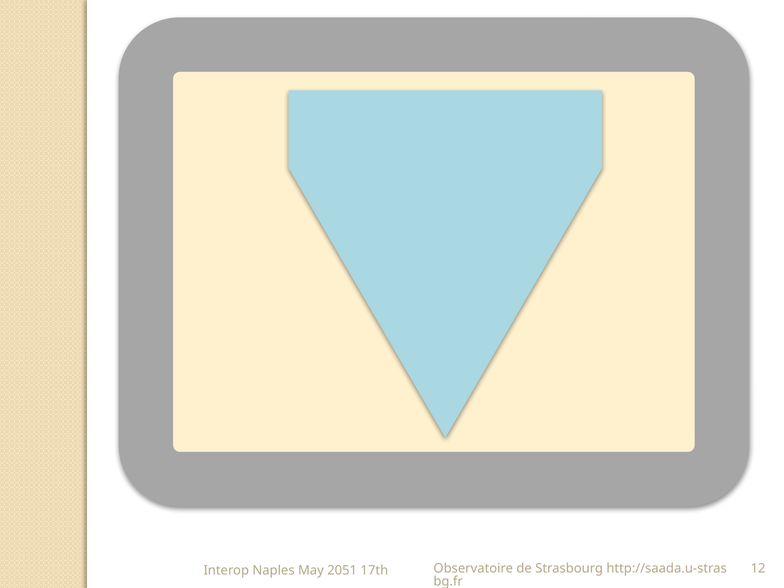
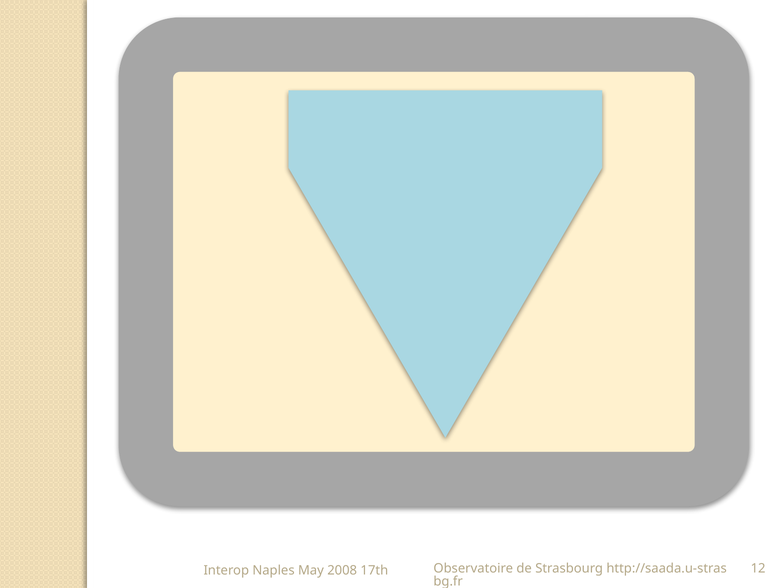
2051: 2051 -> 2008 (342, 571)
